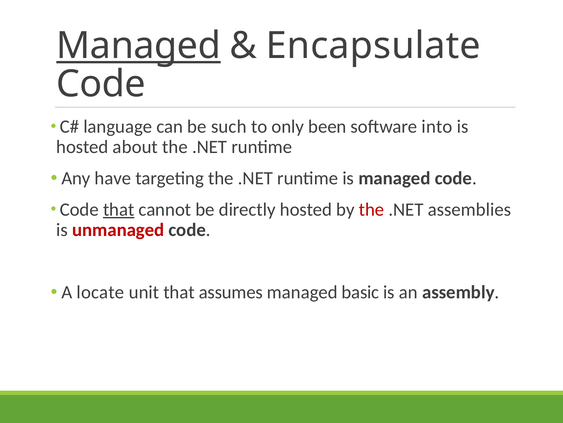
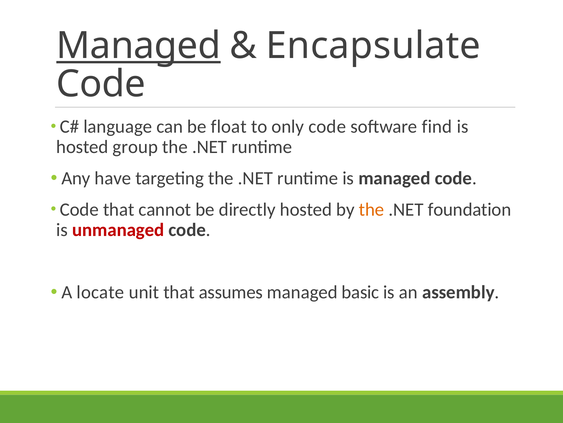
such: such -> float (229, 126)
only been: been -> code (327, 126)
into: into -> find (437, 126)
about: about -> group (135, 147)
that underline: present -> none (119, 209)
the colour: red -> orange (371, 209)
assemblies: assemblies -> foundation (470, 209)
